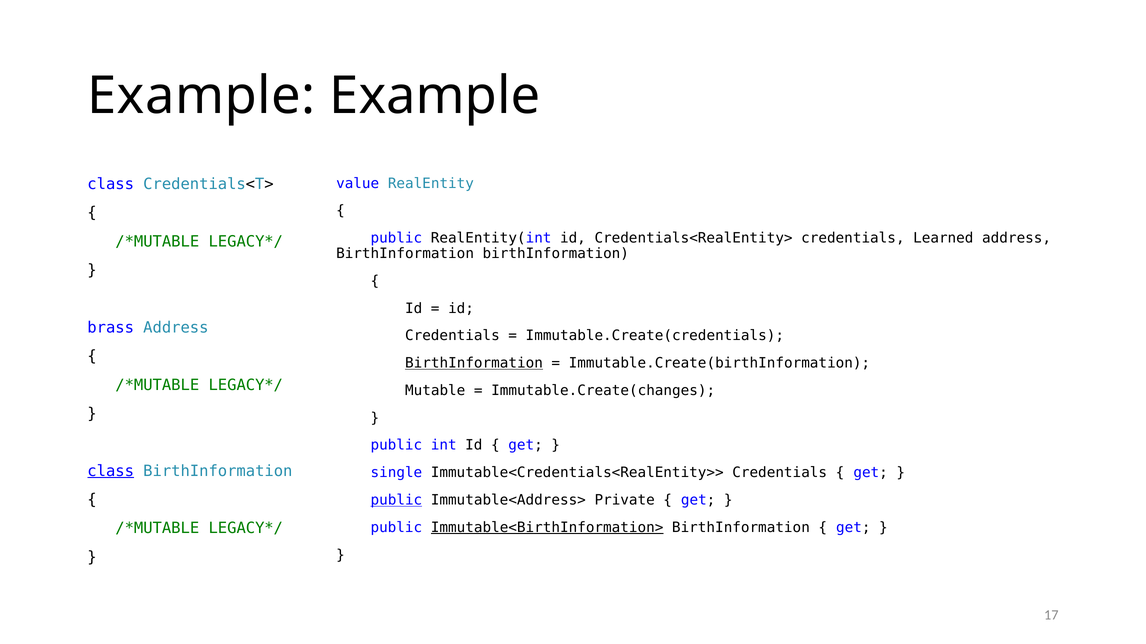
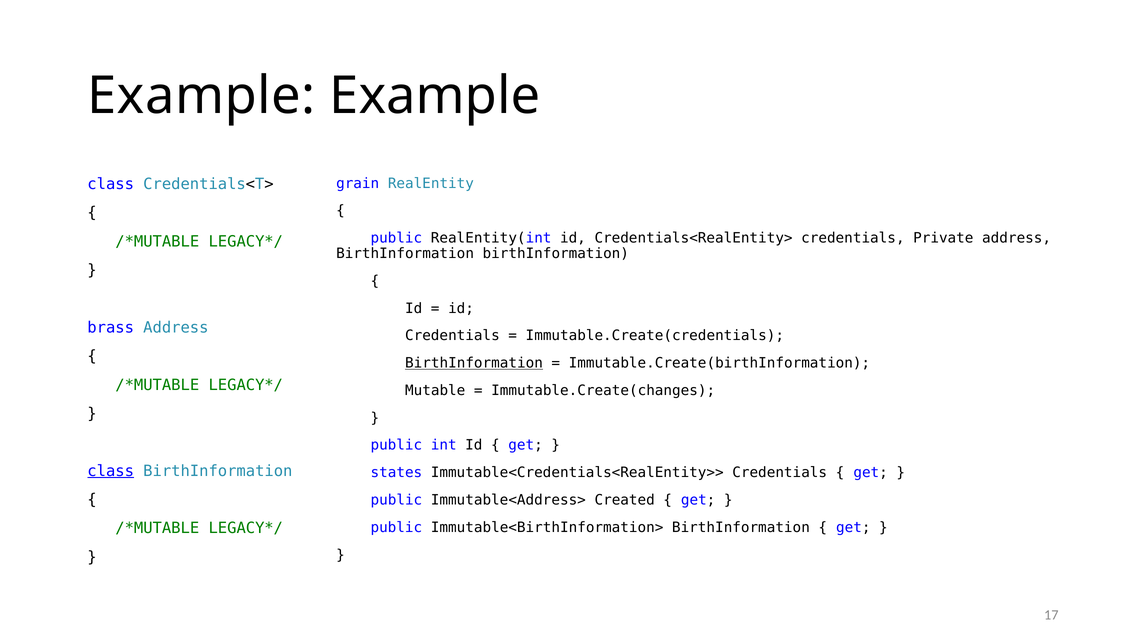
value: value -> grain (358, 184)
Learned: Learned -> Private (943, 238)
single: single -> states (396, 473)
public underline: present -> none (396, 501)
Private: Private -> Created (625, 501)
Immutable<BirthInformation> underline: present -> none (547, 528)
